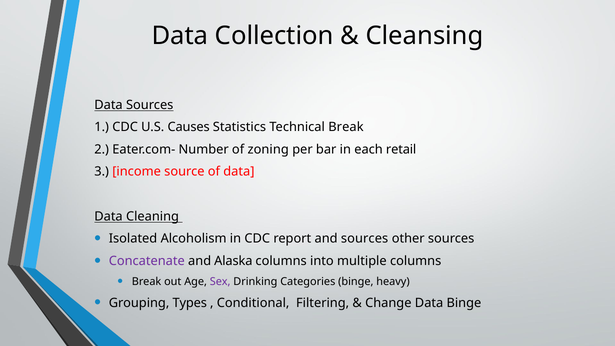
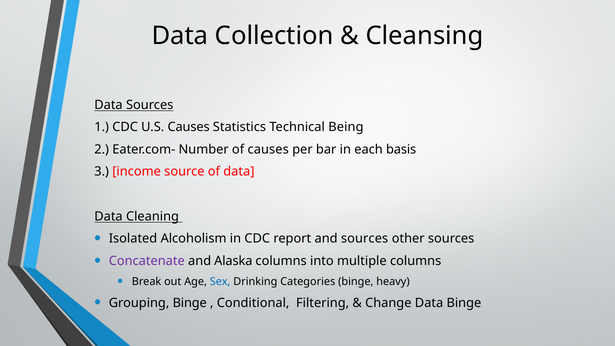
Technical Break: Break -> Being (346, 127)
of zoning: zoning -> causes (268, 149)
retail: retail -> basis (401, 149)
Sex colour: purple -> blue (220, 281)
Grouping Types: Types -> Binge (190, 303)
